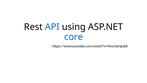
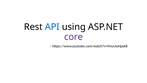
core colour: blue -> purple (74, 37)
